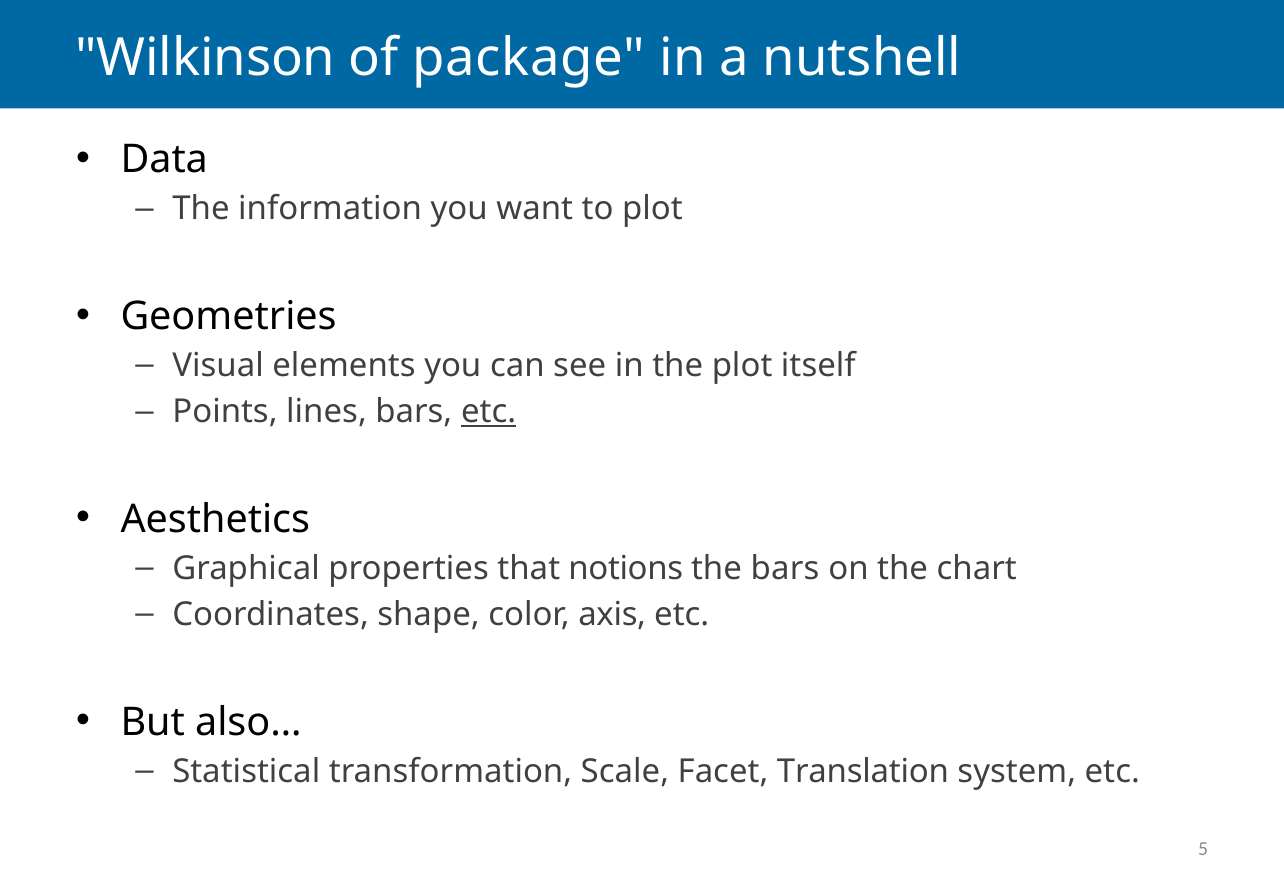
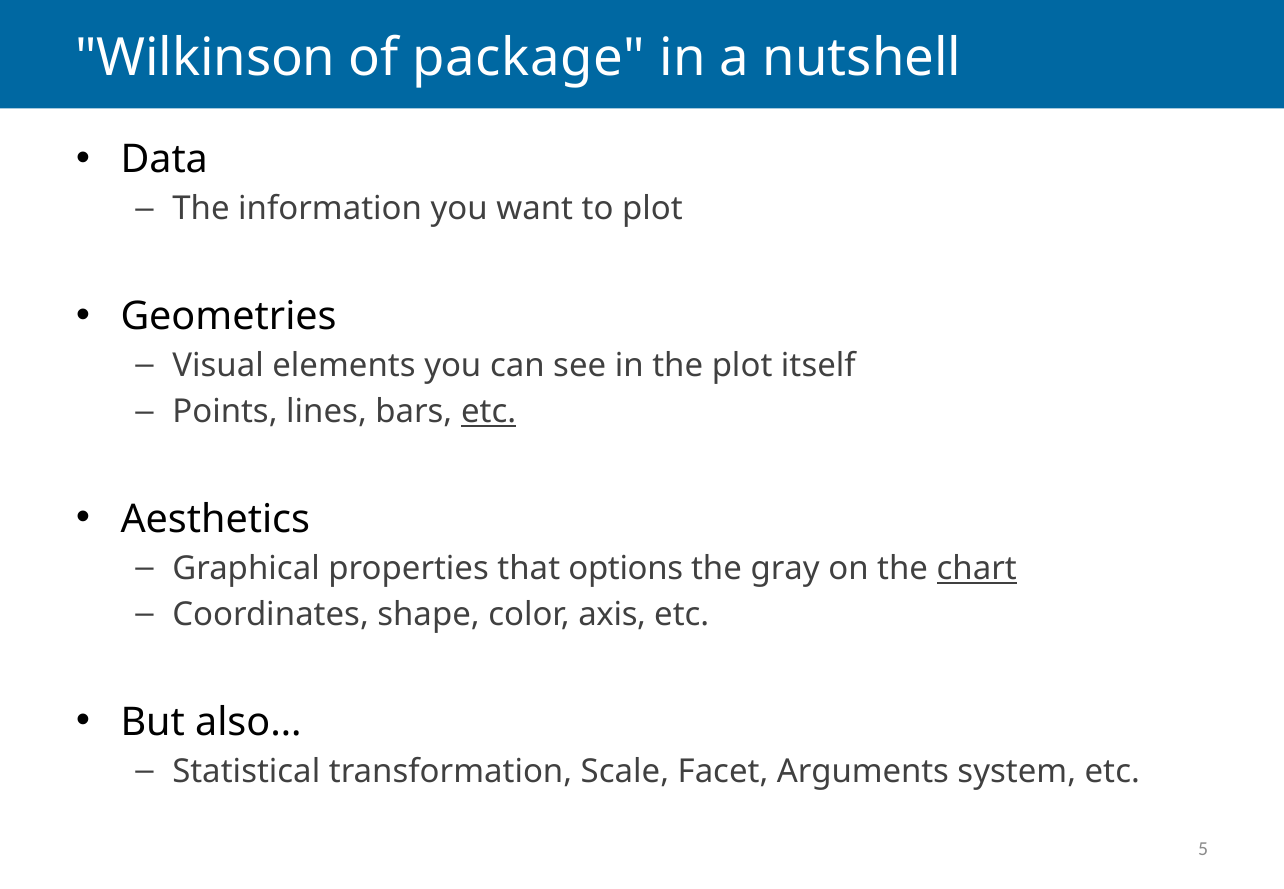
notions: notions -> options (626, 569)
the bars: bars -> gray (785, 569)
chart underline: none -> present (977, 569)
Translation: Translation -> Arguments (863, 772)
